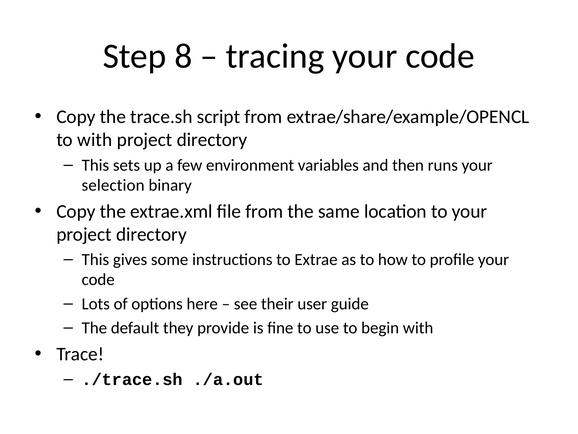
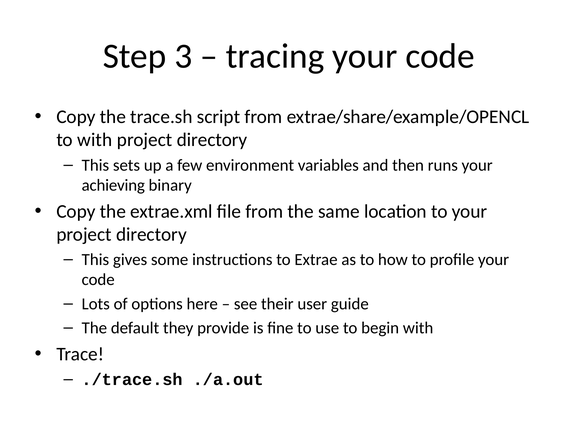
8: 8 -> 3 (183, 56)
selection: selection -> achieving (113, 185)
